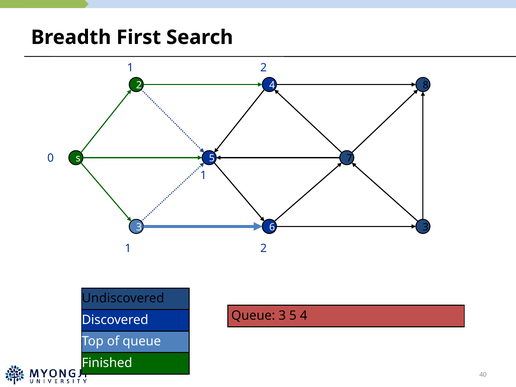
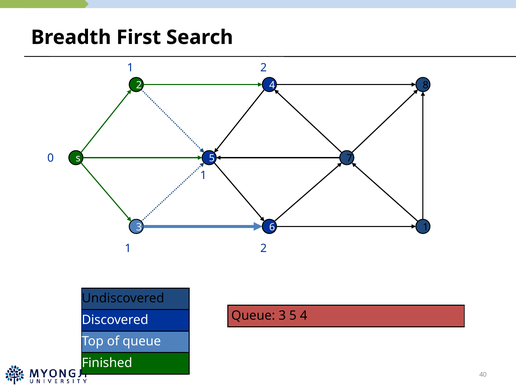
3: 3 -> 1 (426, 227)
